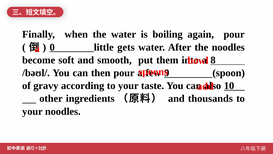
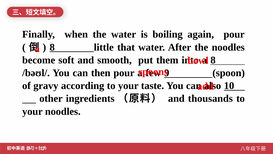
0: 0 -> 8 (52, 47)
gets: gets -> that (126, 47)
